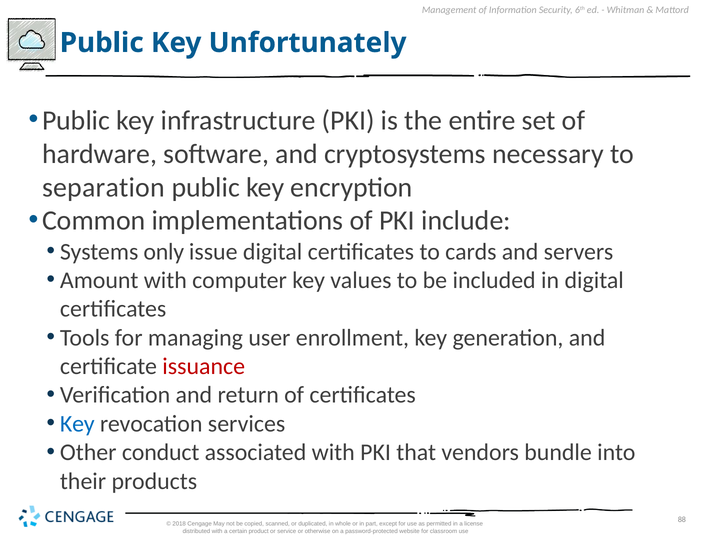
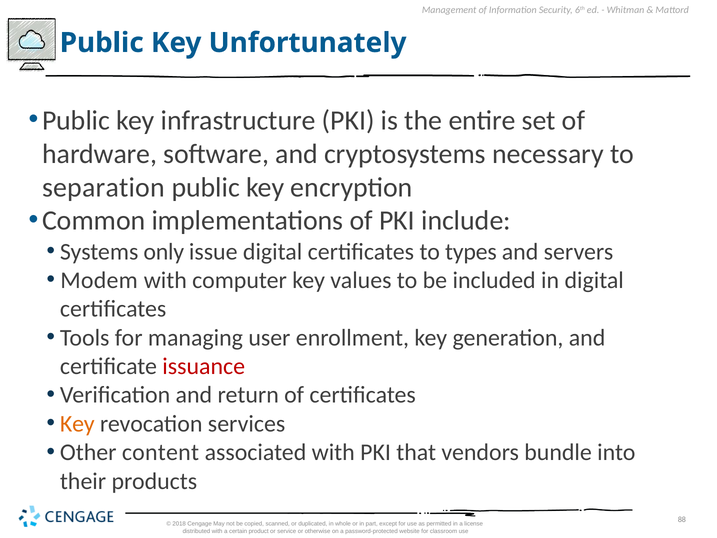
cards: cards -> types (471, 252)
Amount: Amount -> Modem (99, 280)
Key colour: blue -> orange (77, 424)
conduct: conduct -> content (160, 452)
